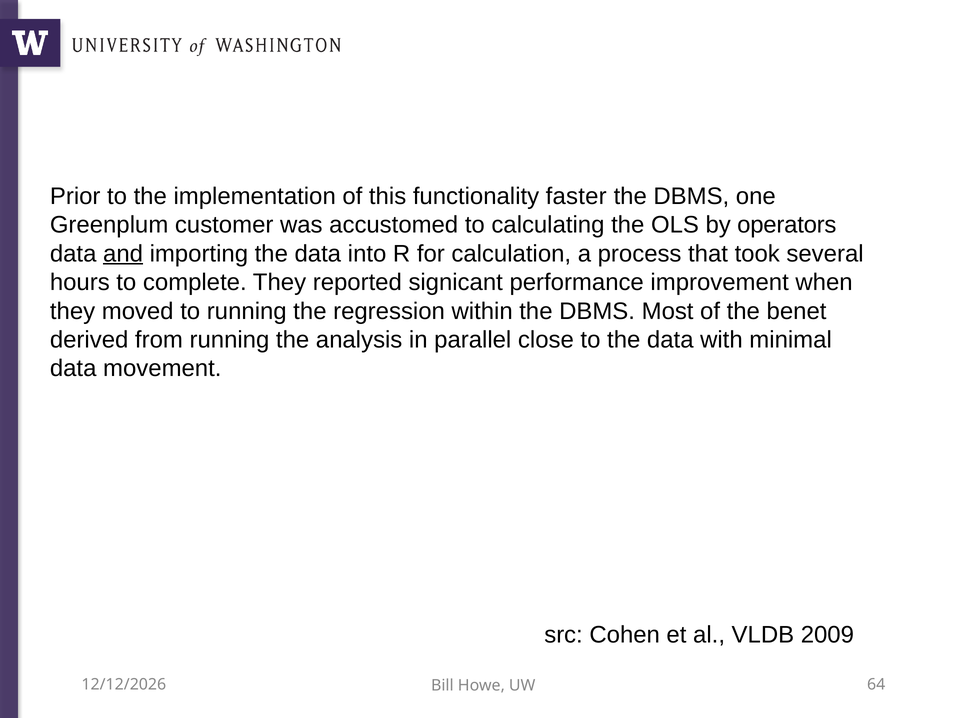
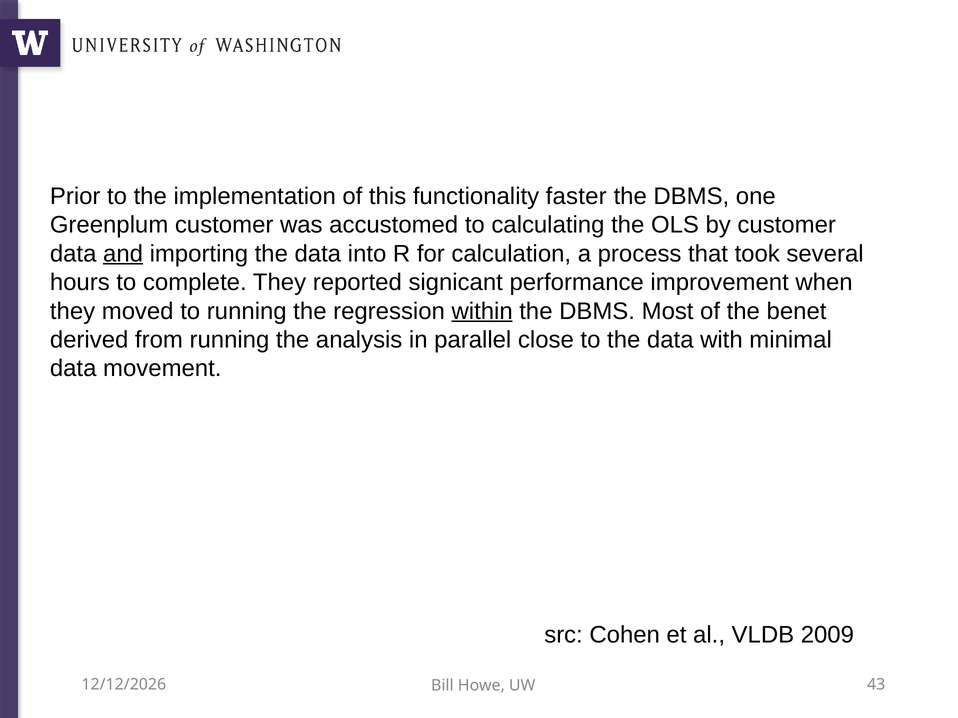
by operators: operators -> customer (787, 225)
within underline: none -> present (482, 311)
64: 64 -> 43 (876, 685)
